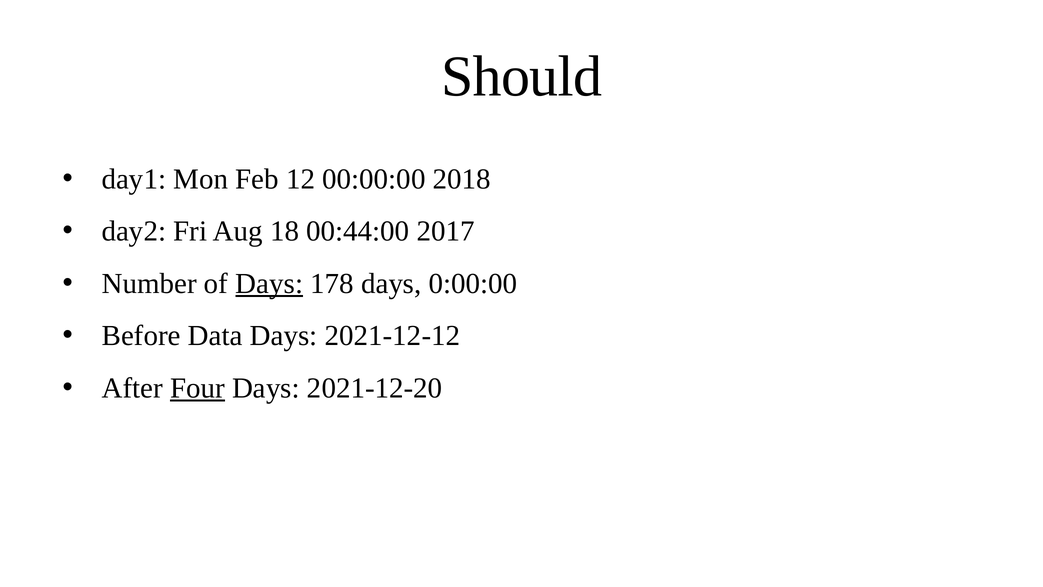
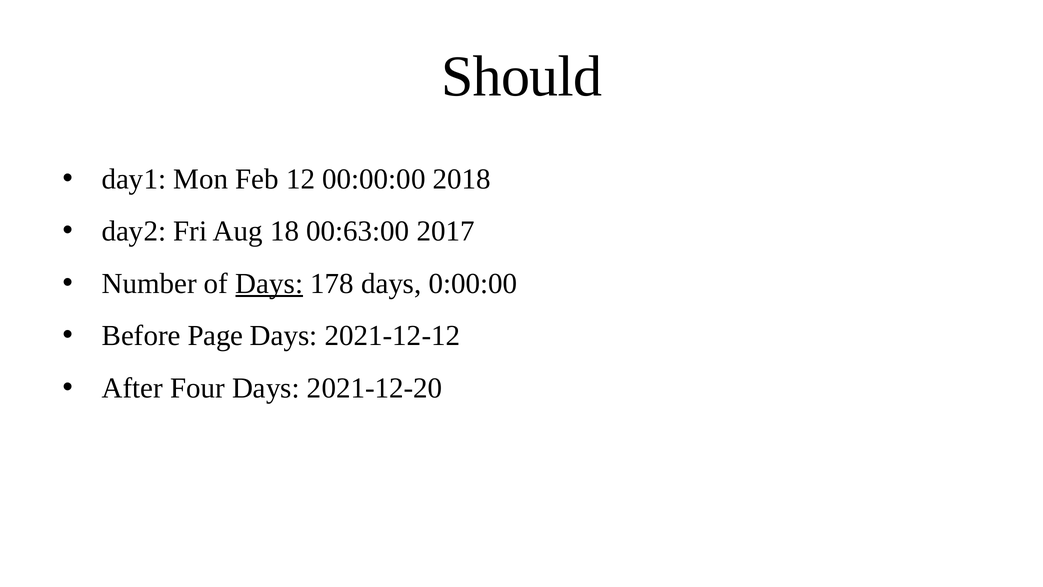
00:44:00: 00:44:00 -> 00:63:00 (358, 231)
Data: Data -> Page (215, 336)
Four underline: present -> none (197, 388)
